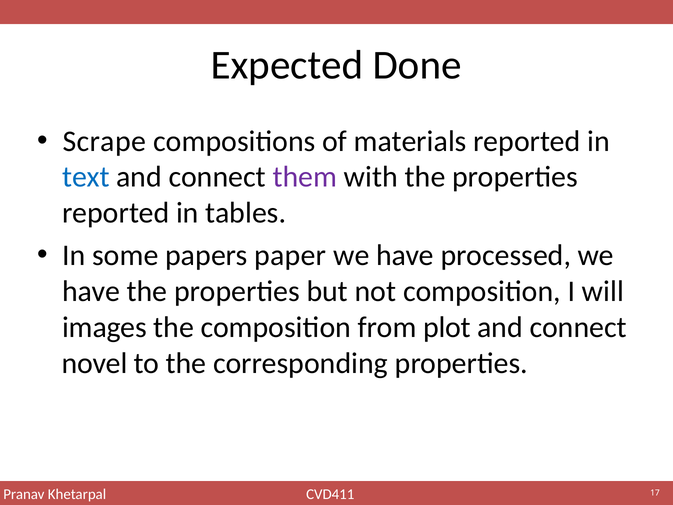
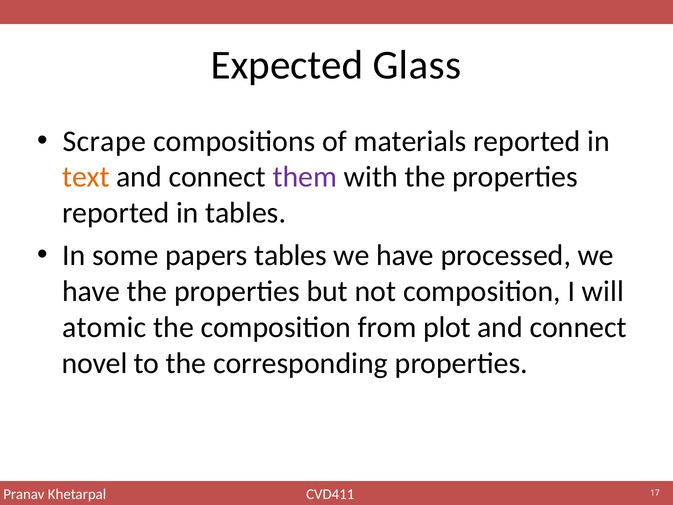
Done: Done -> Glass (417, 65)
text colour: blue -> orange (86, 177)
papers paper: paper -> tables (291, 255)
images: images -> atomic (104, 327)
